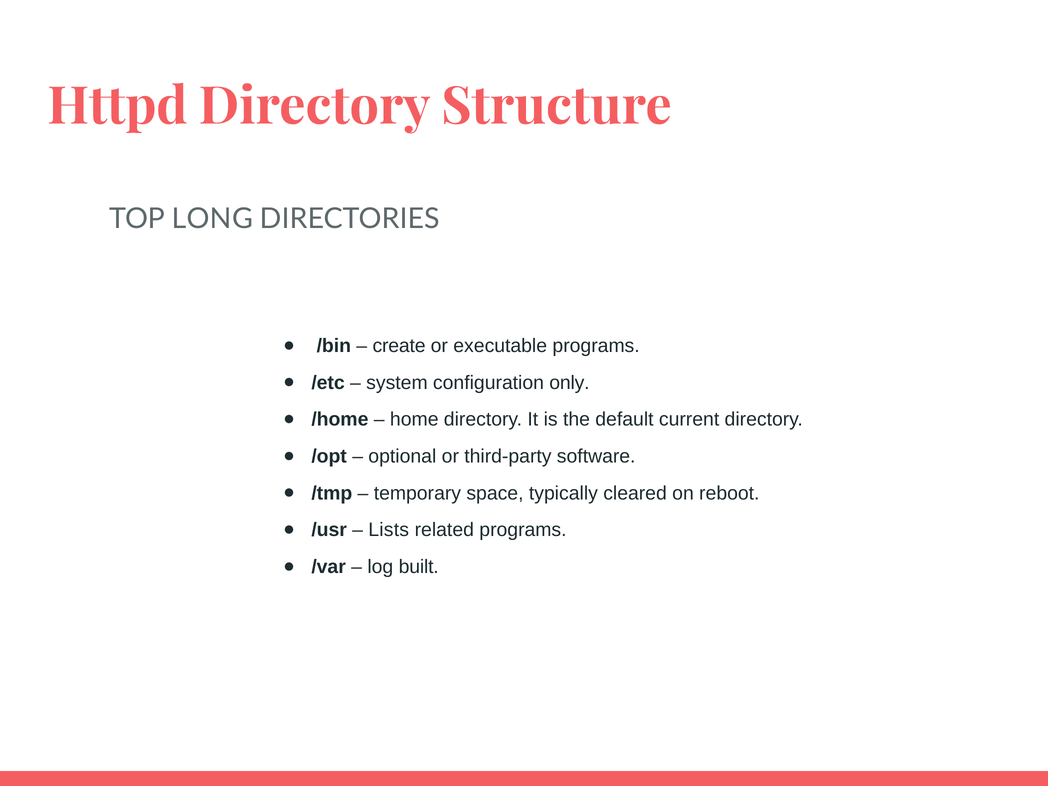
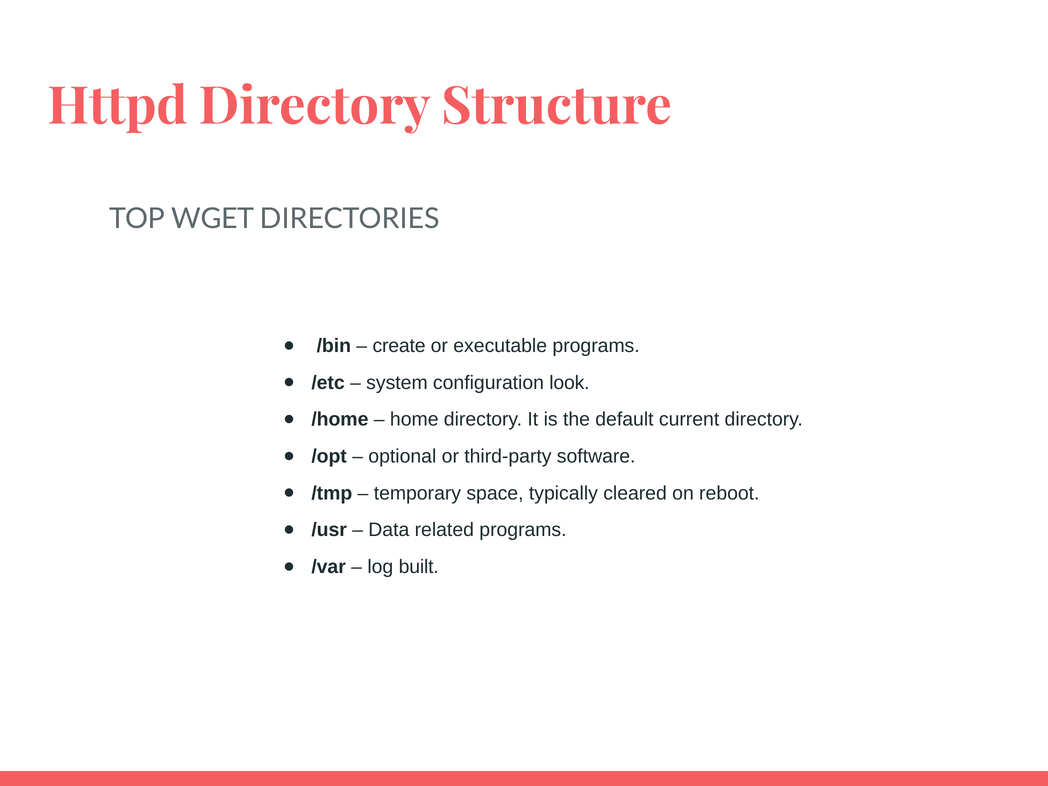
LONG: LONG -> WGET (213, 219)
only: only -> look (569, 383)
Lists: Lists -> Data (389, 530)
